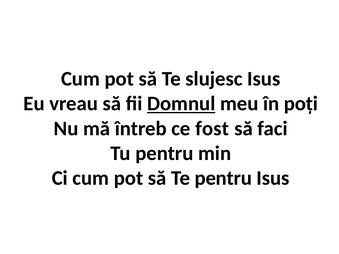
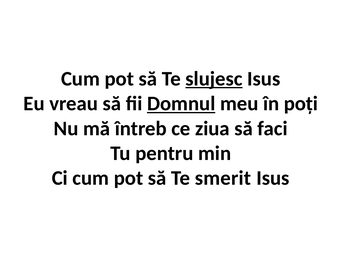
slujesc underline: none -> present (214, 79)
fost: fost -> ziua (212, 129)
Te pentru: pentru -> smerit (223, 178)
